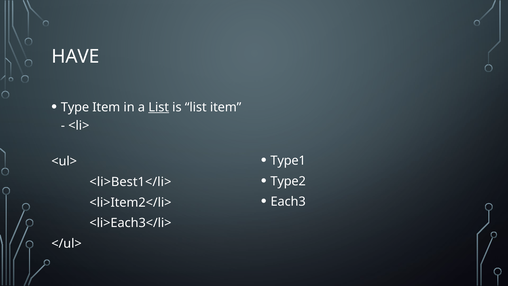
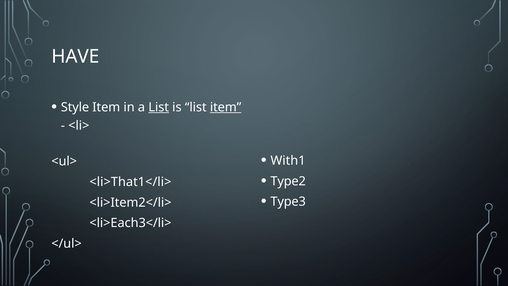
Type: Type -> Style (75, 107)
item underline: none -> present (226, 107)
Type1: Type1 -> With1 (288, 160)
<li>Best1</li>: <li>Best1</li> -> <li>That1</li> (130, 182)
Each3: Each3 -> Type3 (288, 202)
